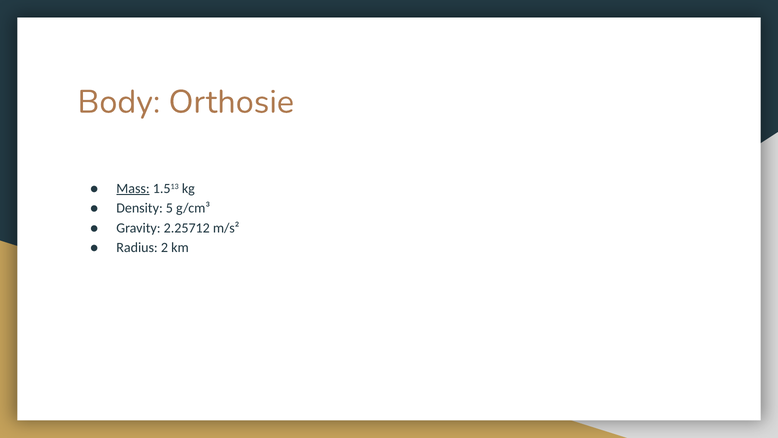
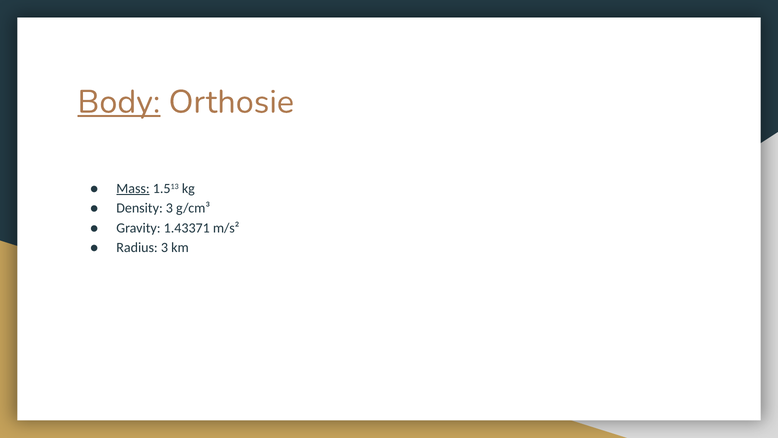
Body underline: none -> present (119, 102)
Density 5: 5 -> 3 (169, 208)
2.25712: 2.25712 -> 1.43371 (187, 228)
Radius 2: 2 -> 3 (165, 247)
